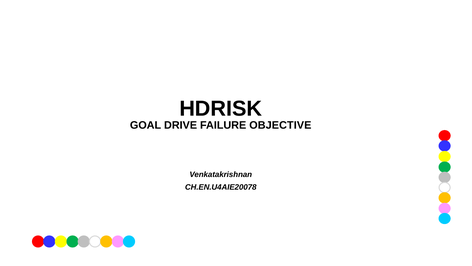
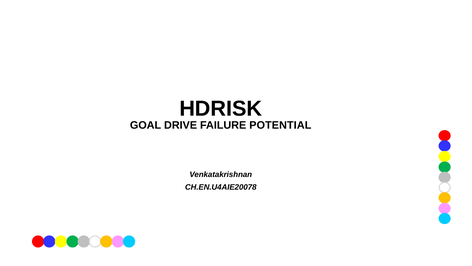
OBJECTIVE: OBJECTIVE -> POTENTIAL (280, 125)
